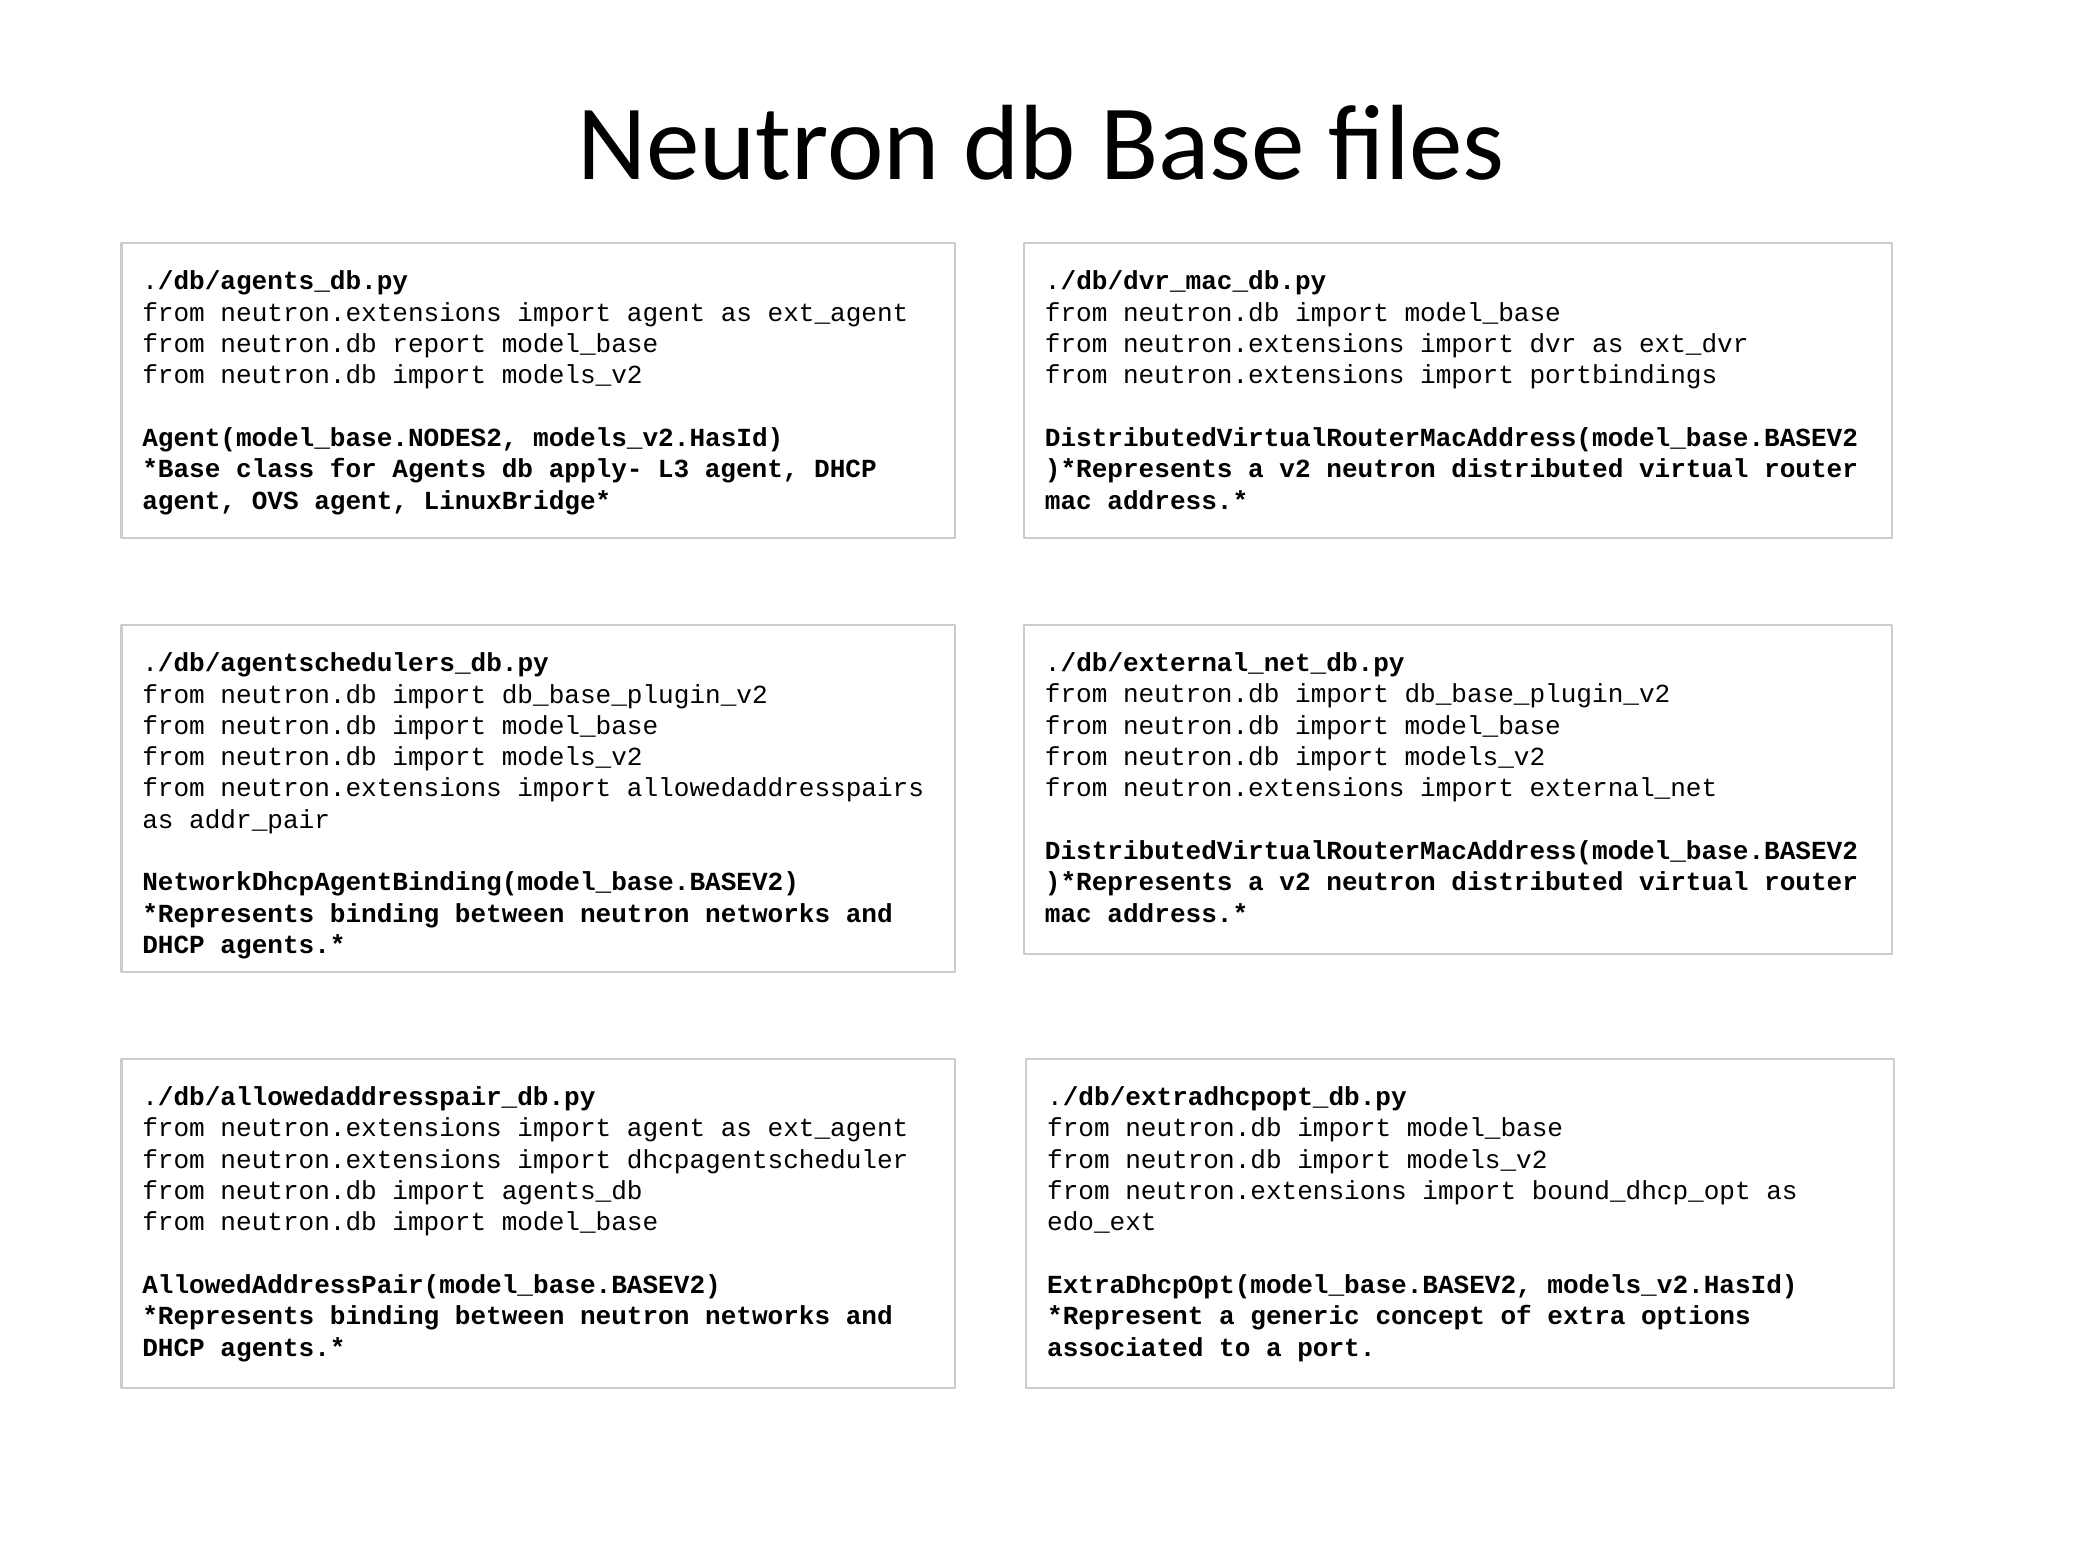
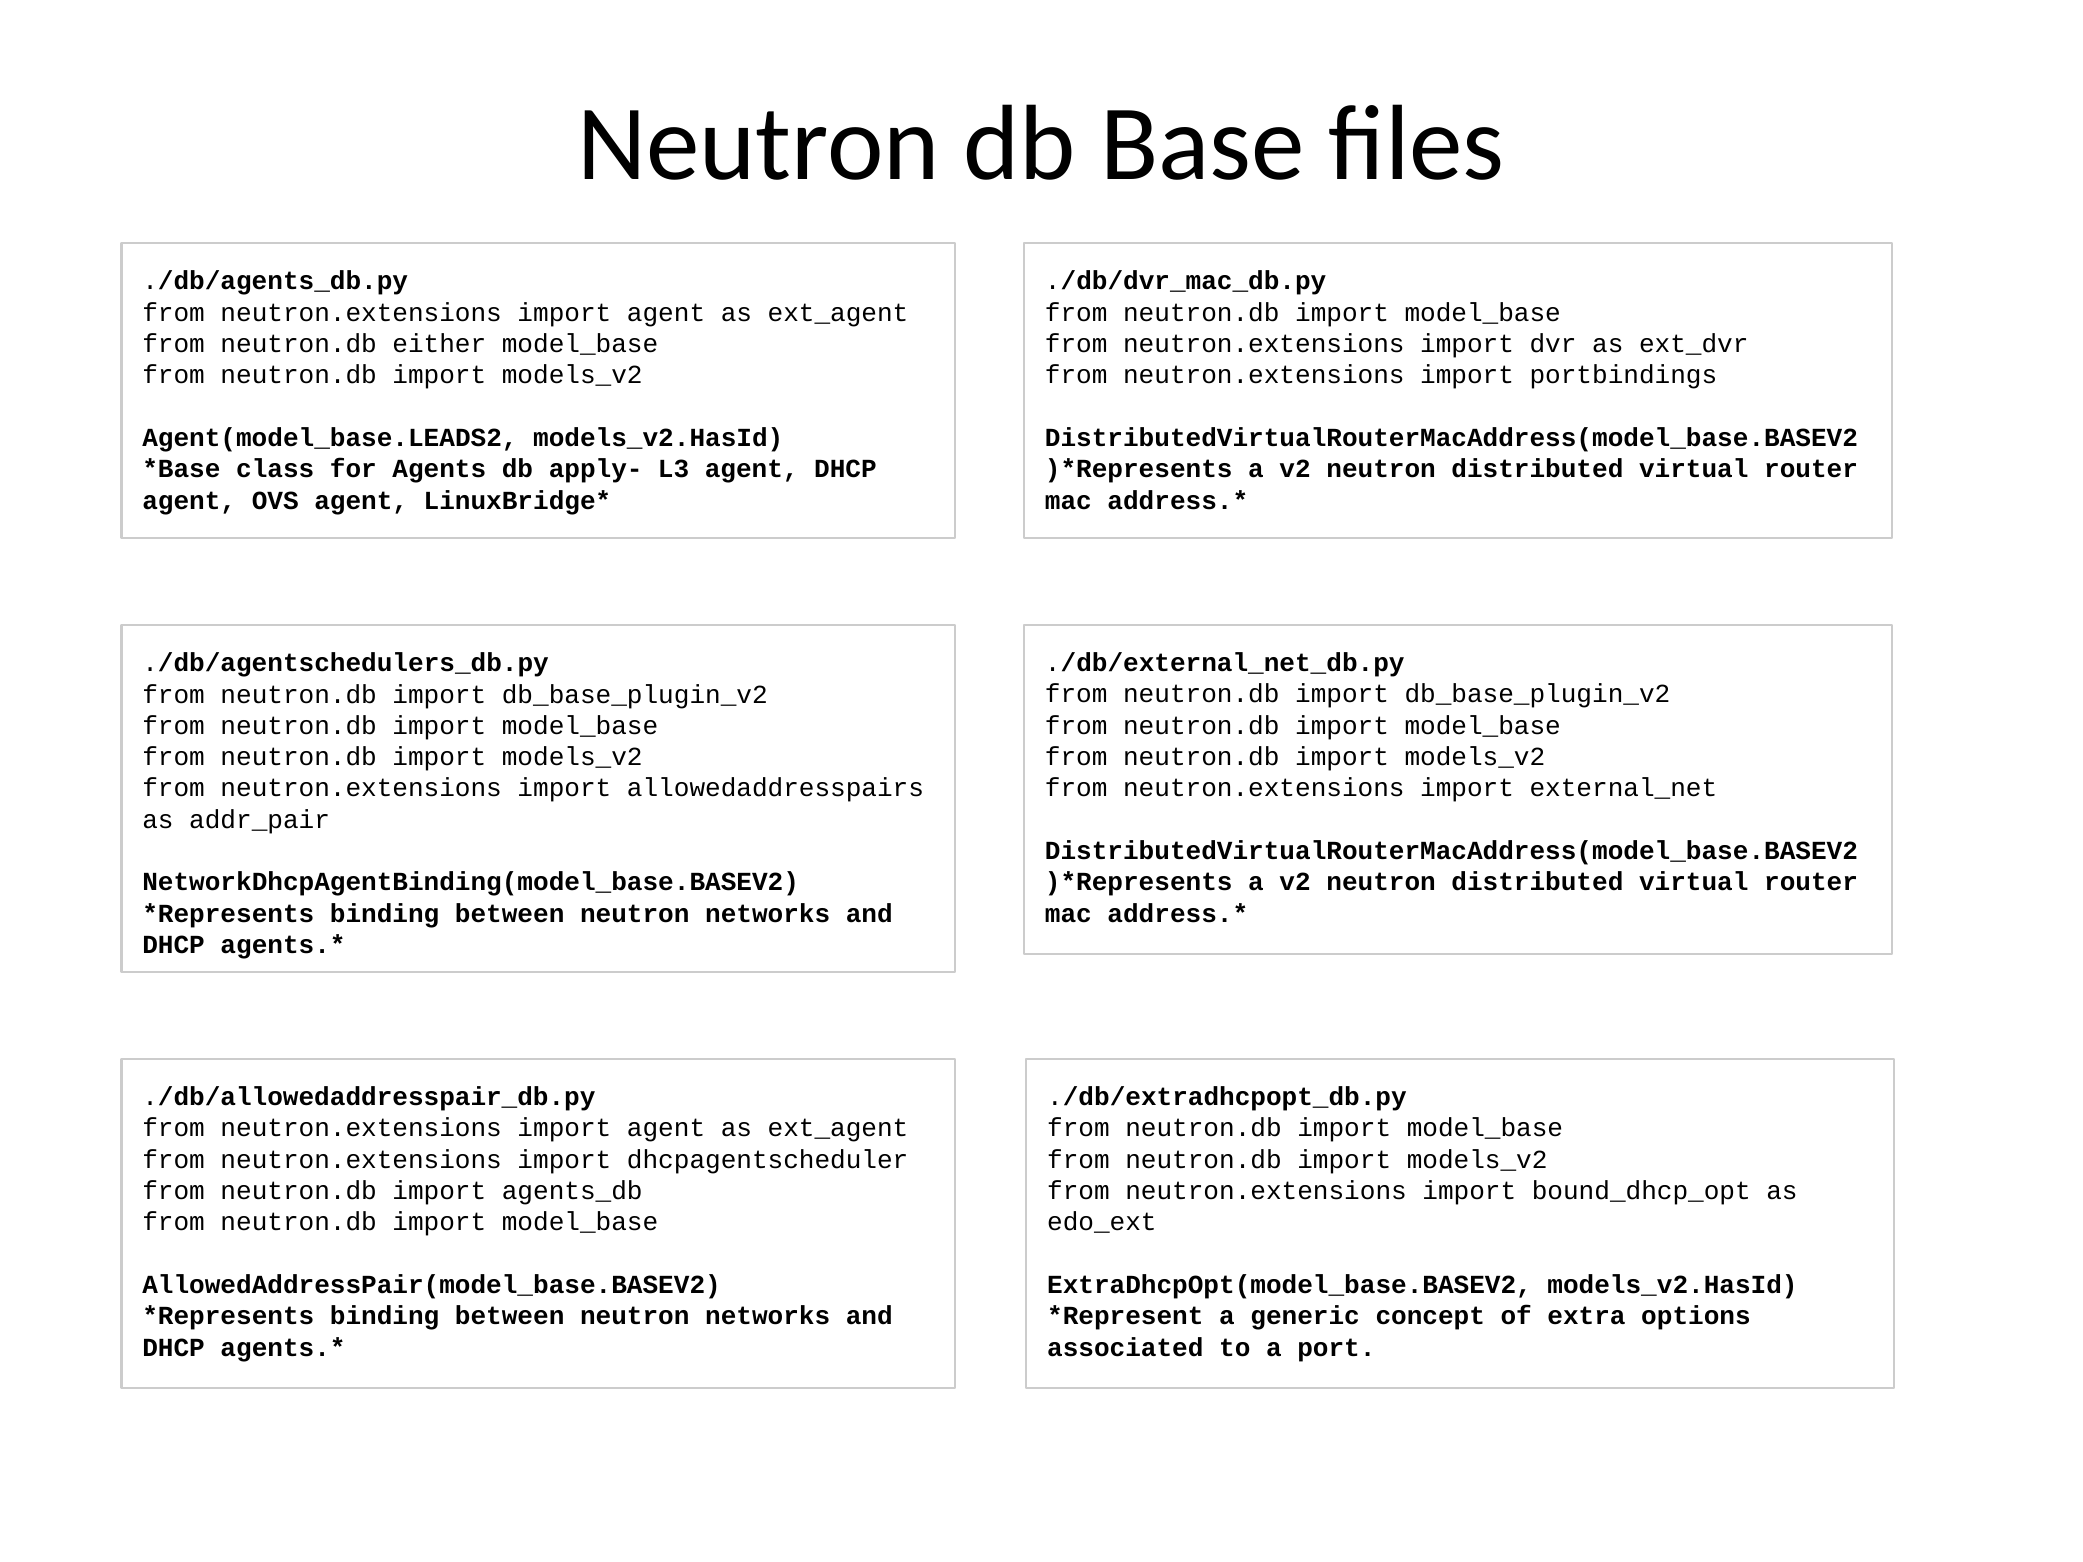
report: report -> either (439, 344)
Agent(model_base.NODES2: Agent(model_base.NODES2 -> Agent(model_base.LEADS2 (330, 438)
